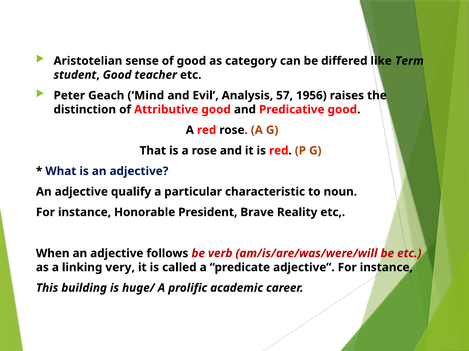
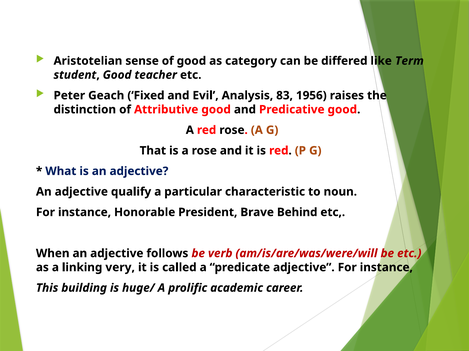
Mind: Mind -> Fixed (146, 96)
57: 57 -> 83 (285, 96)
Reality: Reality -> Behind (297, 213)
